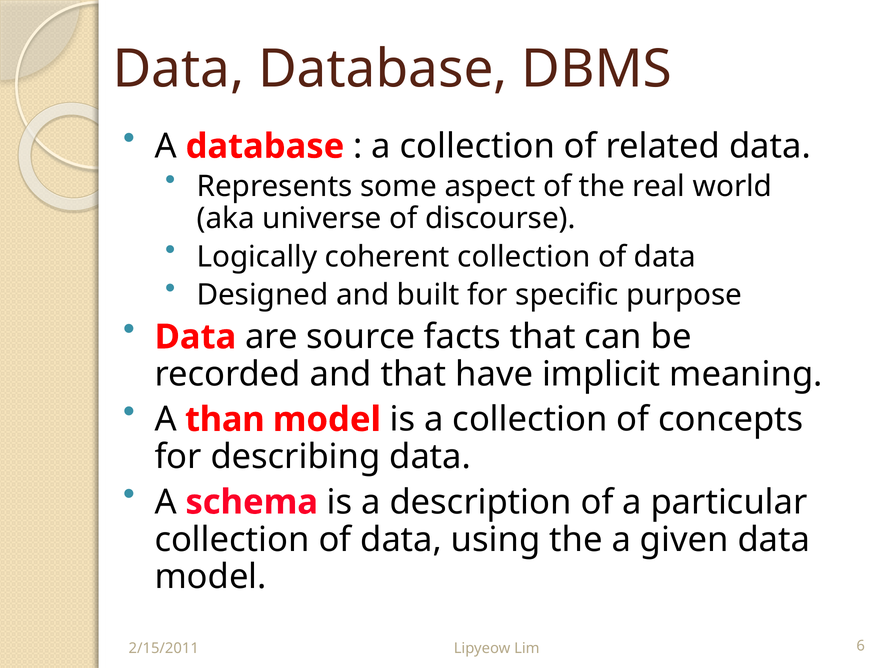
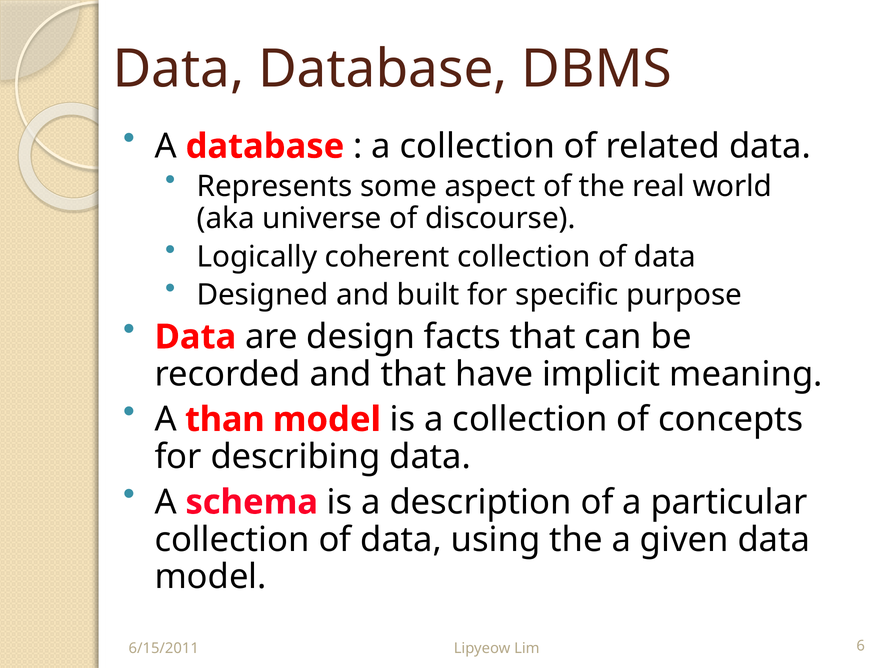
source: source -> design (361, 337)
2/15/2011: 2/15/2011 -> 6/15/2011 (164, 648)
